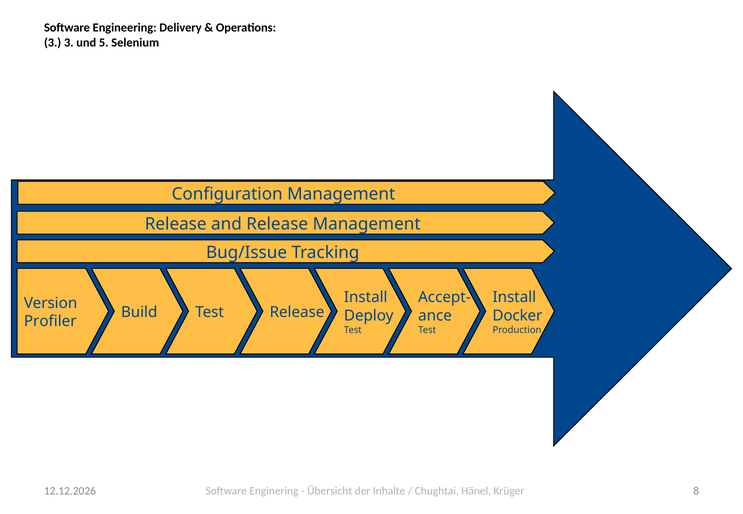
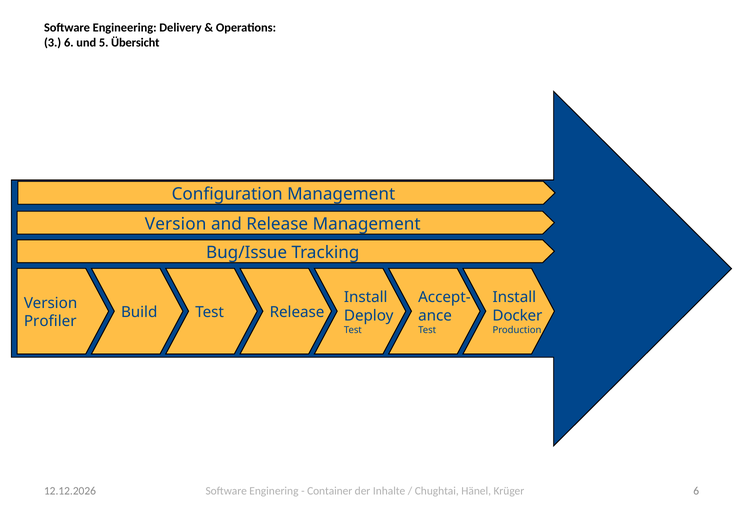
3 3: 3 -> 6 (69, 43)
Selenium: Selenium -> Übersicht (135, 43)
Release: Release -> Version (176, 224)
8: 8 -> 6 (696, 491)
Übersicht: Übersicht -> Container (330, 491)
